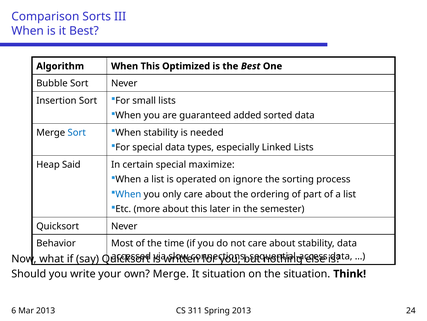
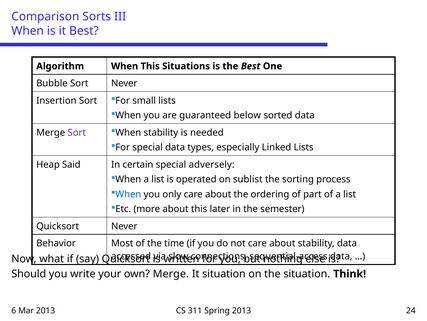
Optimized: Optimized -> Situations (186, 66)
added: added -> below (247, 115)
Sort colour: blue -> purple (77, 132)
maximize: maximize -> adversely (212, 164)
ignore: ignore -> sublist (248, 179)
